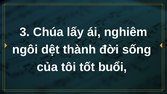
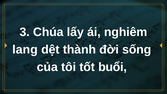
ngôi: ngôi -> lang (25, 49)
